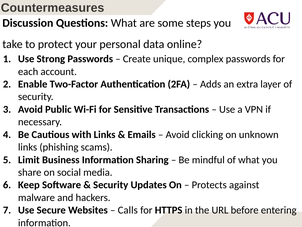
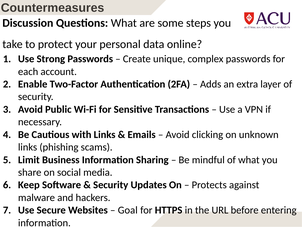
Calls: Calls -> Goal (128, 210)
